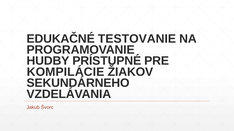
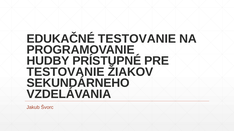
KOMPILÁCIE: KOMPILÁCIE -> TESTOVANIE (66, 72)
